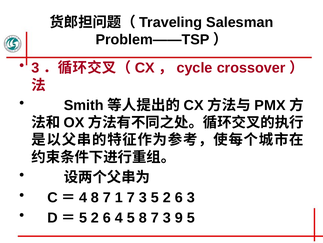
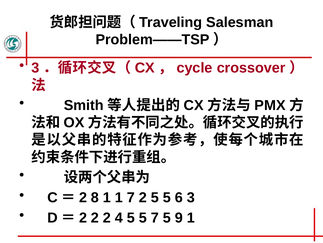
4: 4 -> 2 (83, 197)
7: 7 -> 1 (107, 197)
1 7 3: 3 -> 2 (143, 197)
2: 2 -> 5 (167, 197)
5: 5 -> 2 (83, 217)
6: 6 -> 2 (107, 217)
4 5 8: 8 -> 5 (143, 217)
3: 3 -> 5 (167, 217)
9 5: 5 -> 1 (191, 217)
